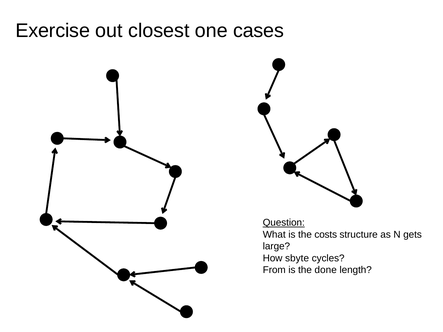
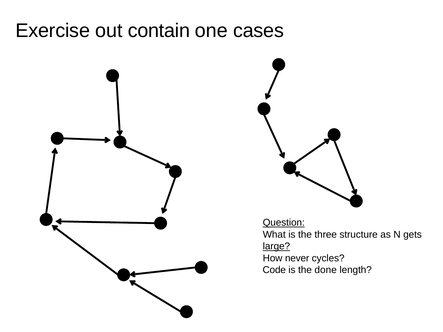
closest: closest -> contain (159, 31)
costs: costs -> three (326, 235)
large underline: none -> present (276, 247)
sbyte: sbyte -> never (297, 258)
From: From -> Code (274, 270)
